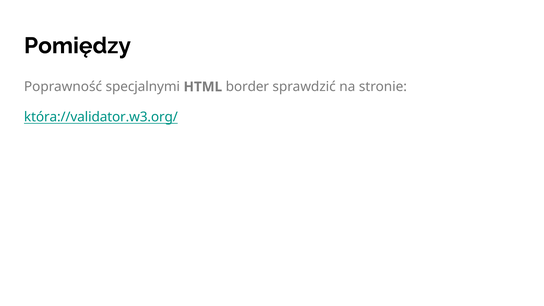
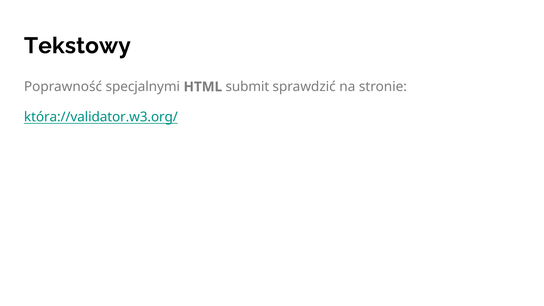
Pomiędzy: Pomiędzy -> Tekstowy (77, 46)
border: border -> submit (247, 87)
